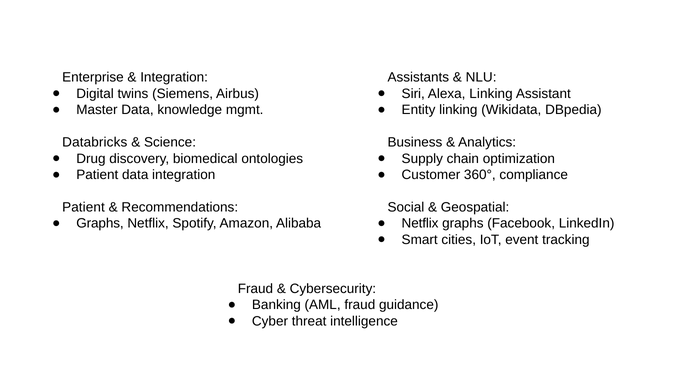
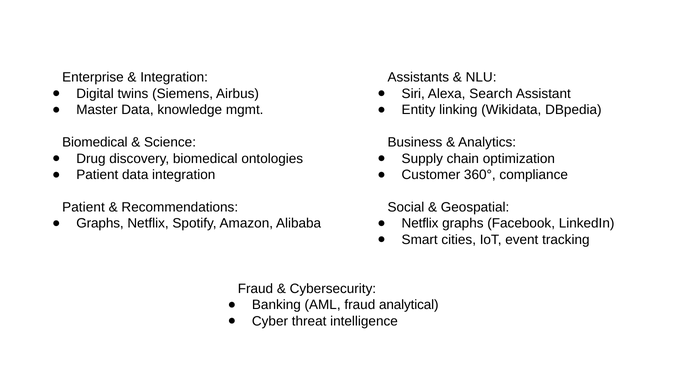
Alexa Linking: Linking -> Search (491, 94)
Databricks: Databricks -> Biomedical (95, 142)
guidance: guidance -> analytical (409, 305)
